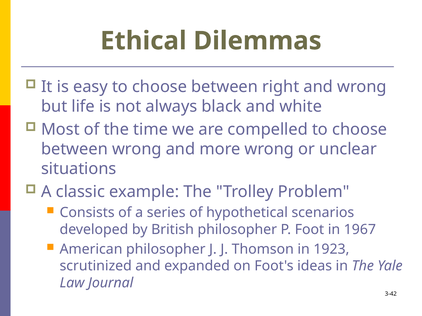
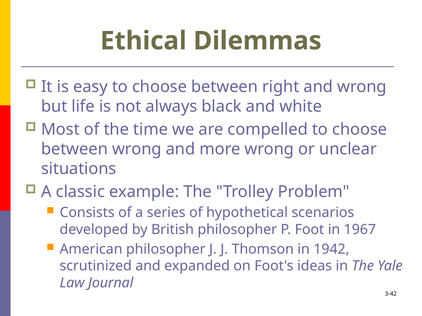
1923: 1923 -> 1942 (331, 250)
